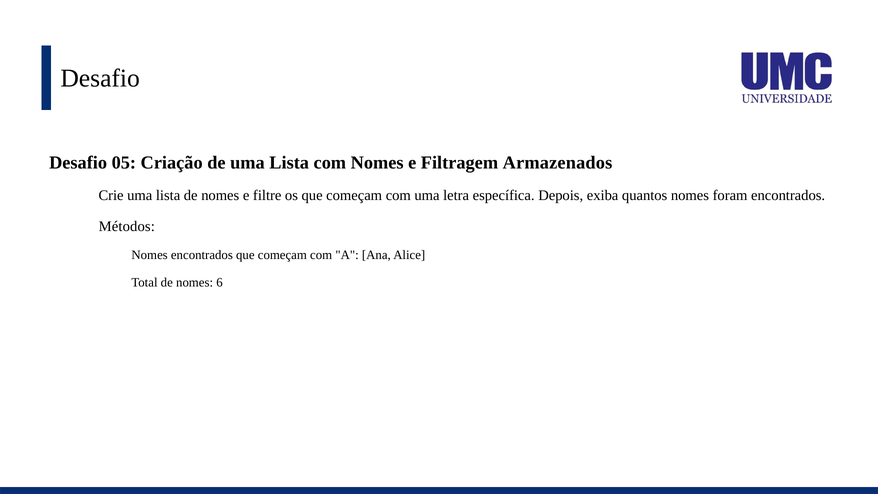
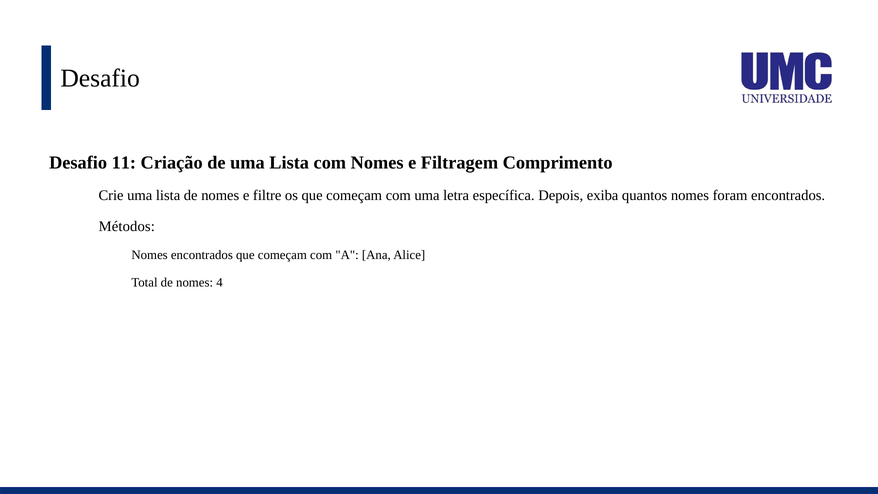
05: 05 -> 11 (124, 163)
Armazenados: Armazenados -> Comprimento (558, 163)
6: 6 -> 4 (219, 282)
